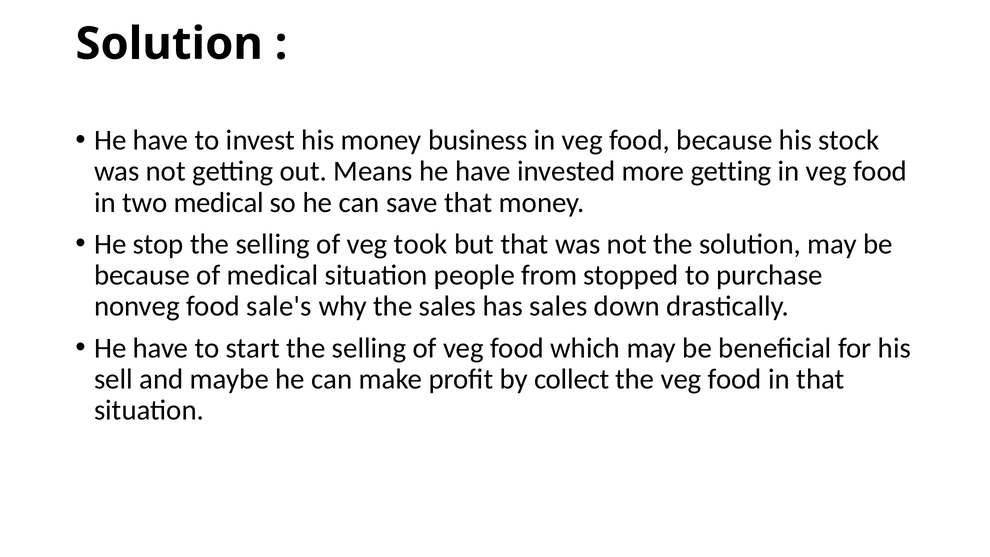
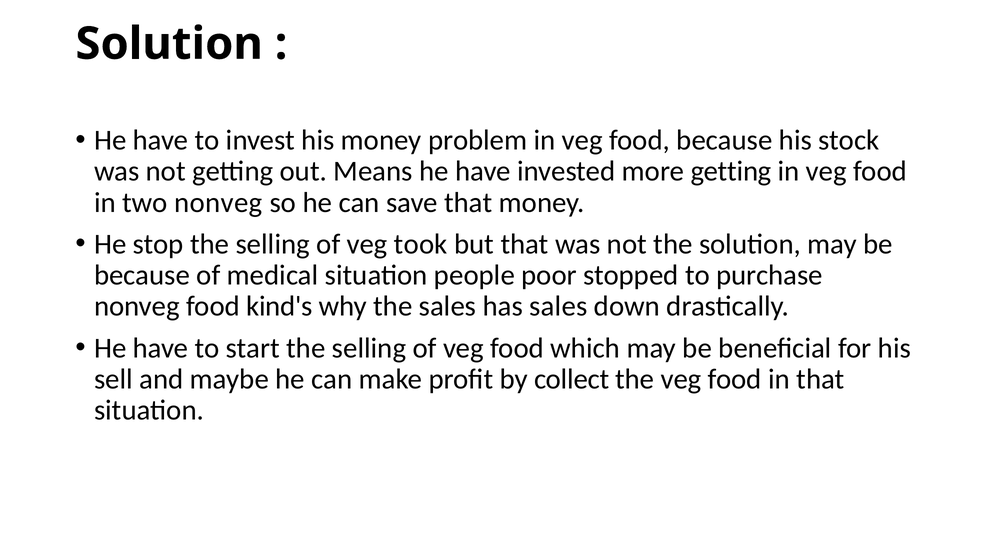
business: business -> problem (478, 140)
two medical: medical -> nonveg (218, 202)
from: from -> poor (549, 275)
sale's: sale's -> kind's (279, 306)
